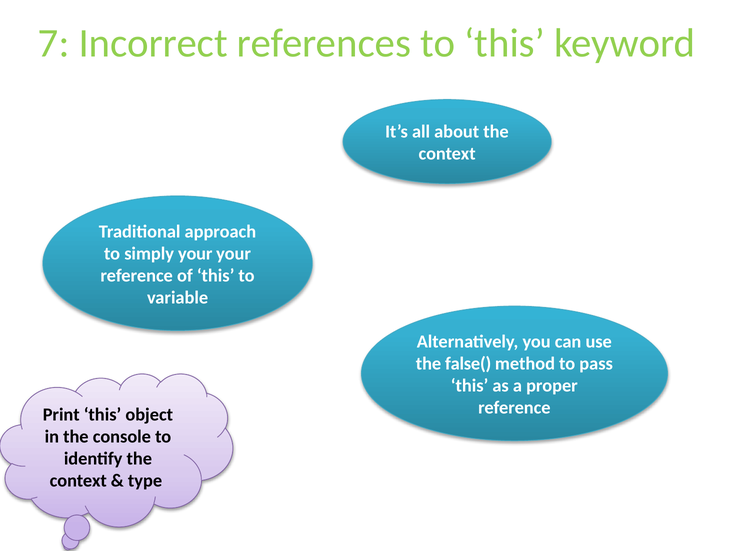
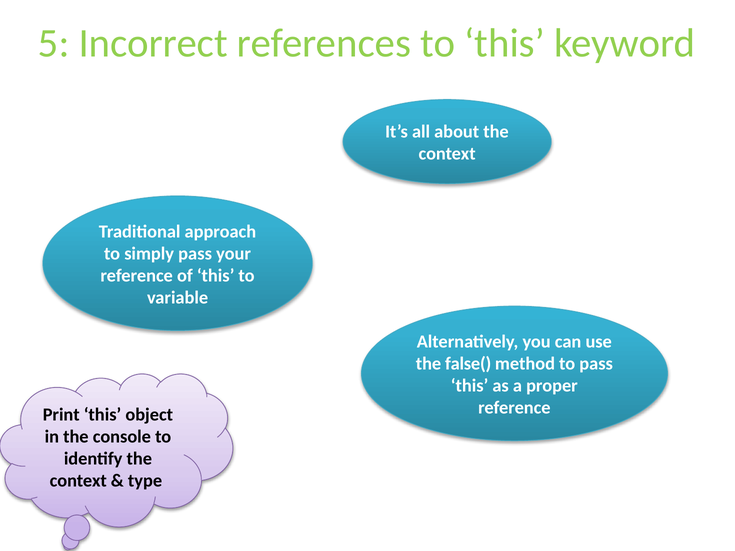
7: 7 -> 5 (54, 43)
simply your: your -> pass (195, 254)
